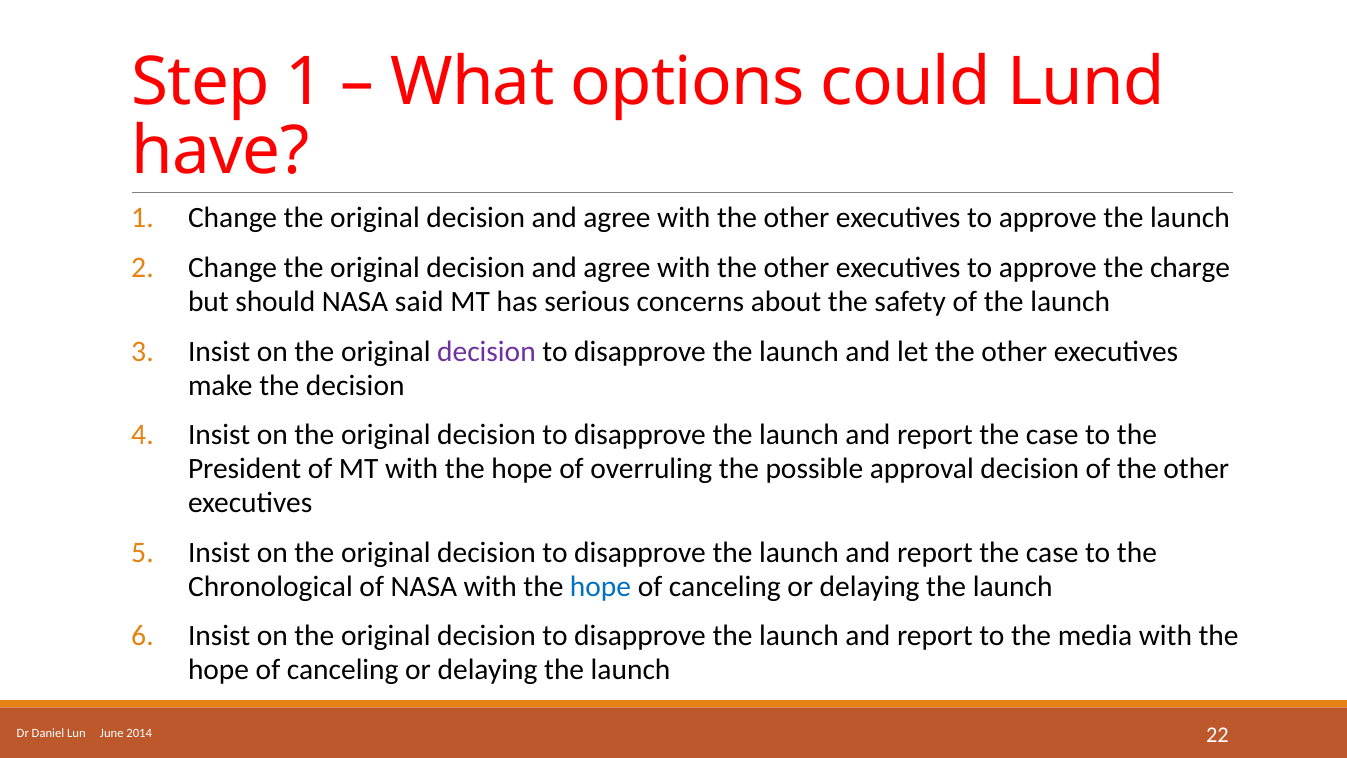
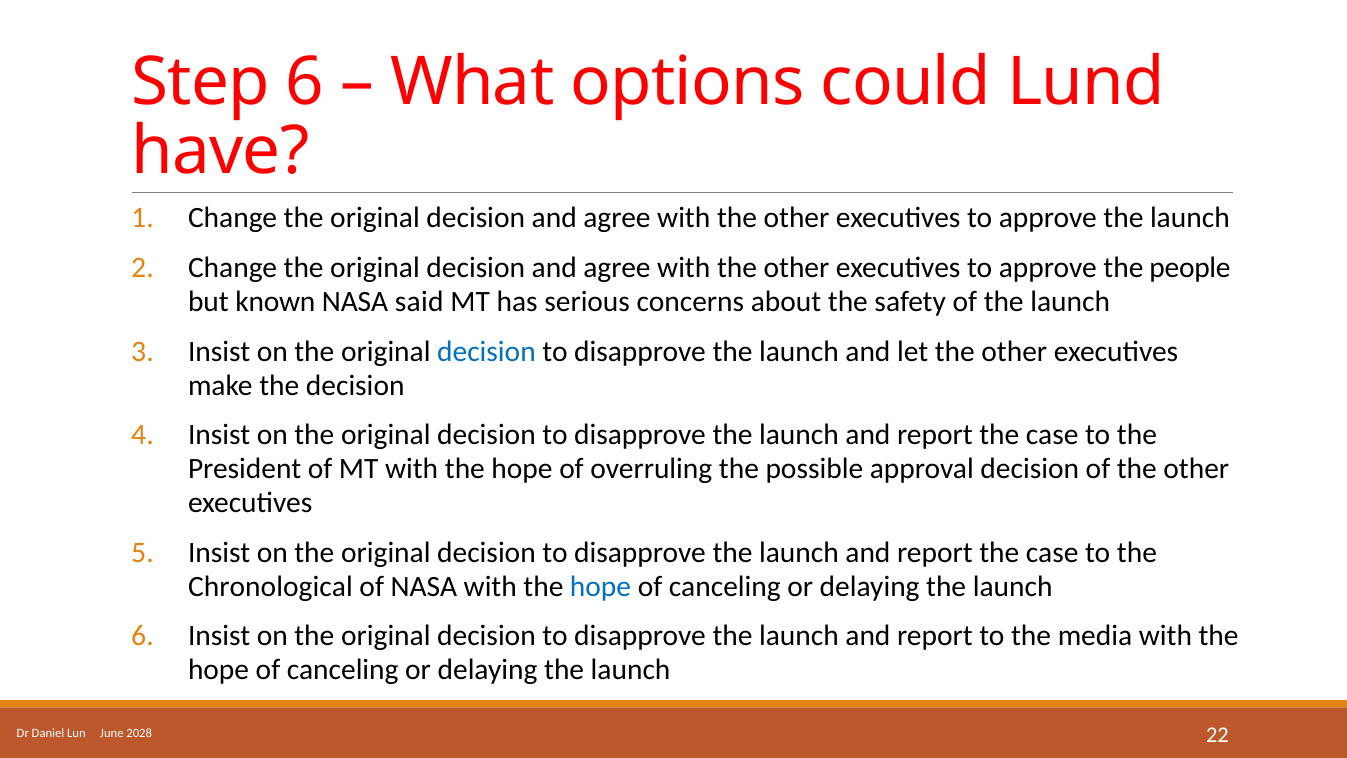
Step 1: 1 -> 6 (305, 82)
charge: charge -> people (1190, 268)
should: should -> known (275, 302)
decision colour: purple -> blue (486, 351)
2014: 2014 -> 2028 (139, 733)
